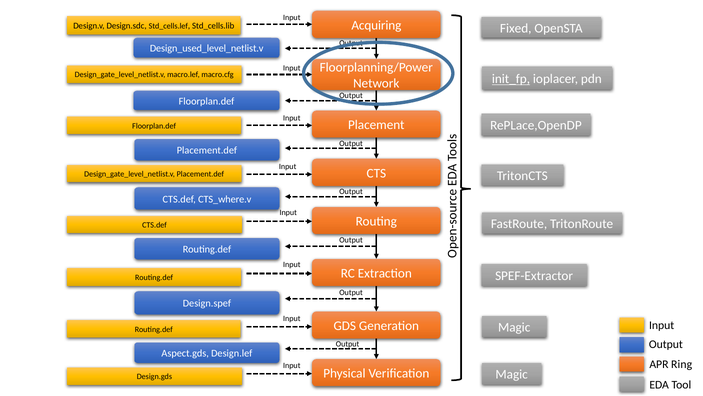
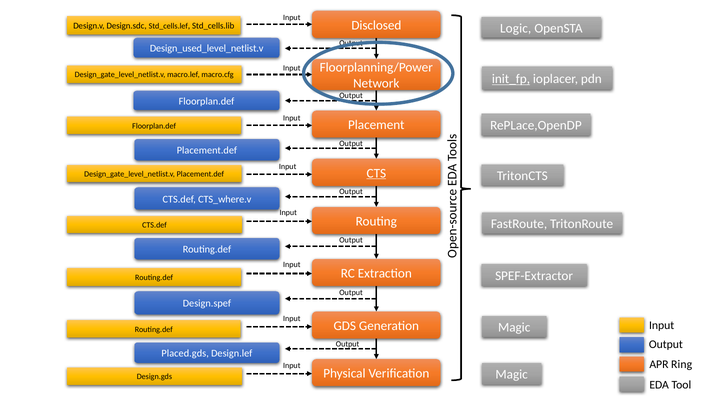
Acquiring: Acquiring -> Disclosed (376, 25)
Fixed: Fixed -> Logic (516, 28)
CTS underline: none -> present (376, 173)
Aspect.gds: Aspect.gds -> Placed.gds (185, 353)
